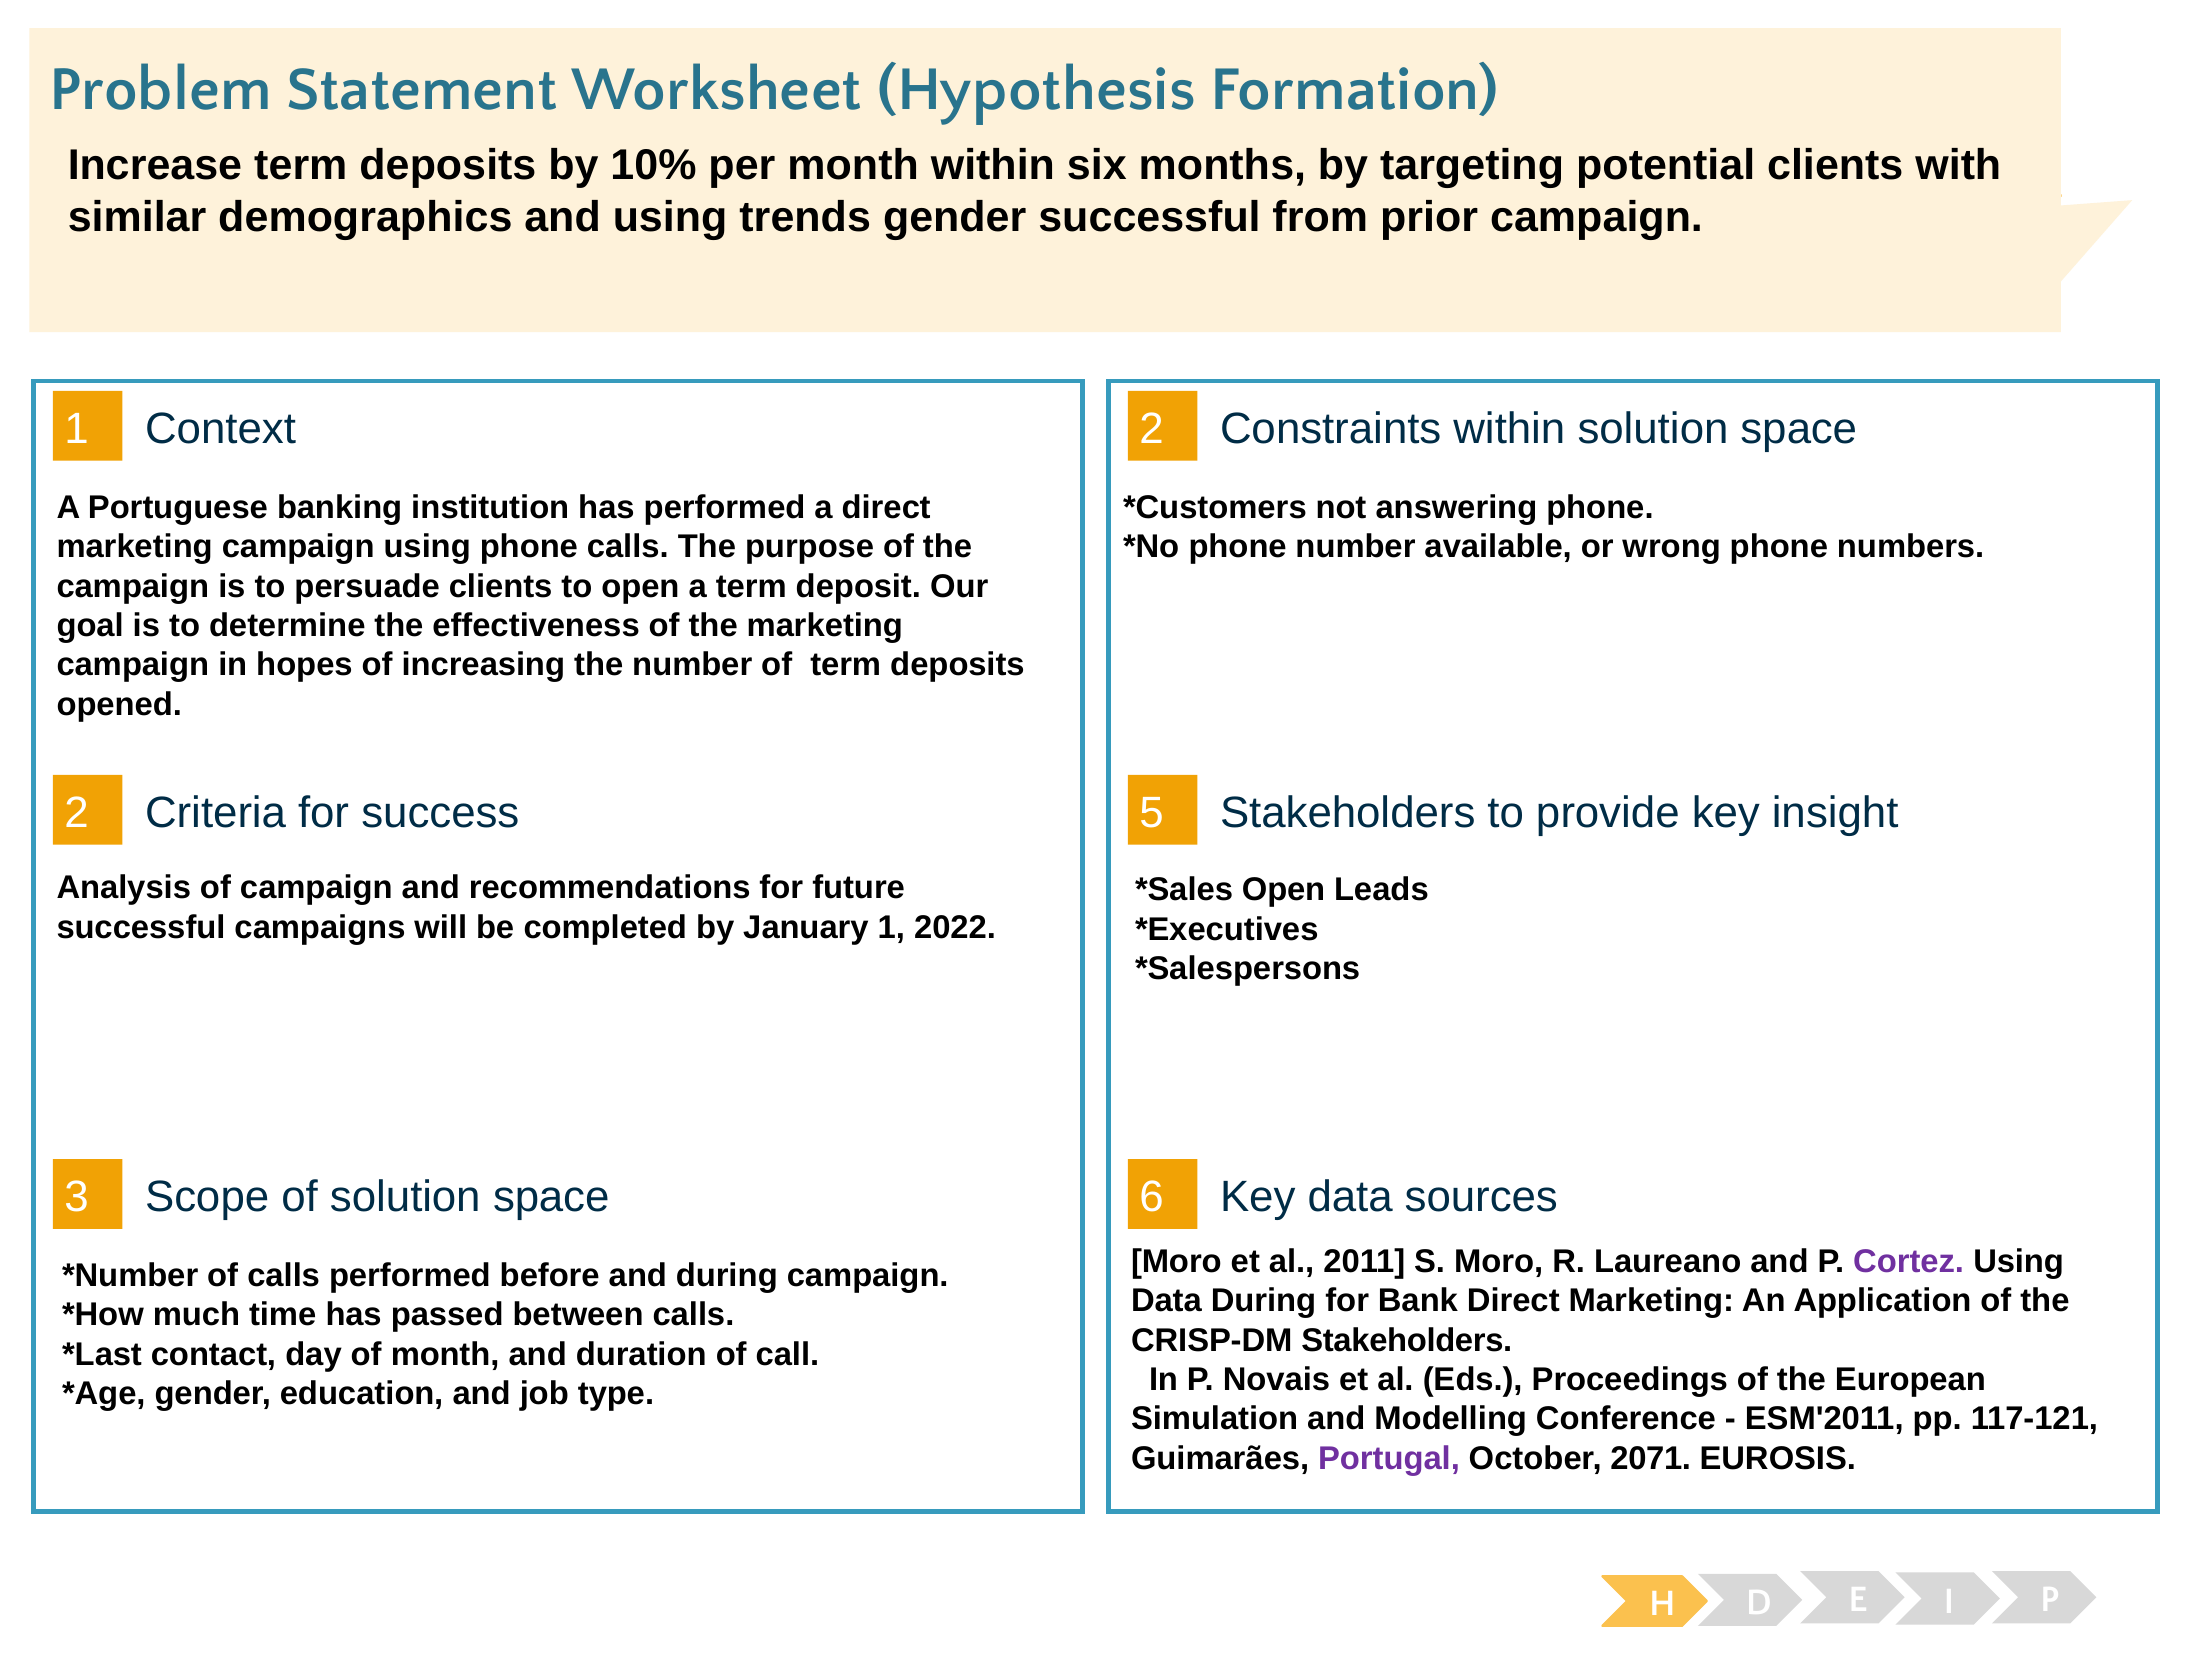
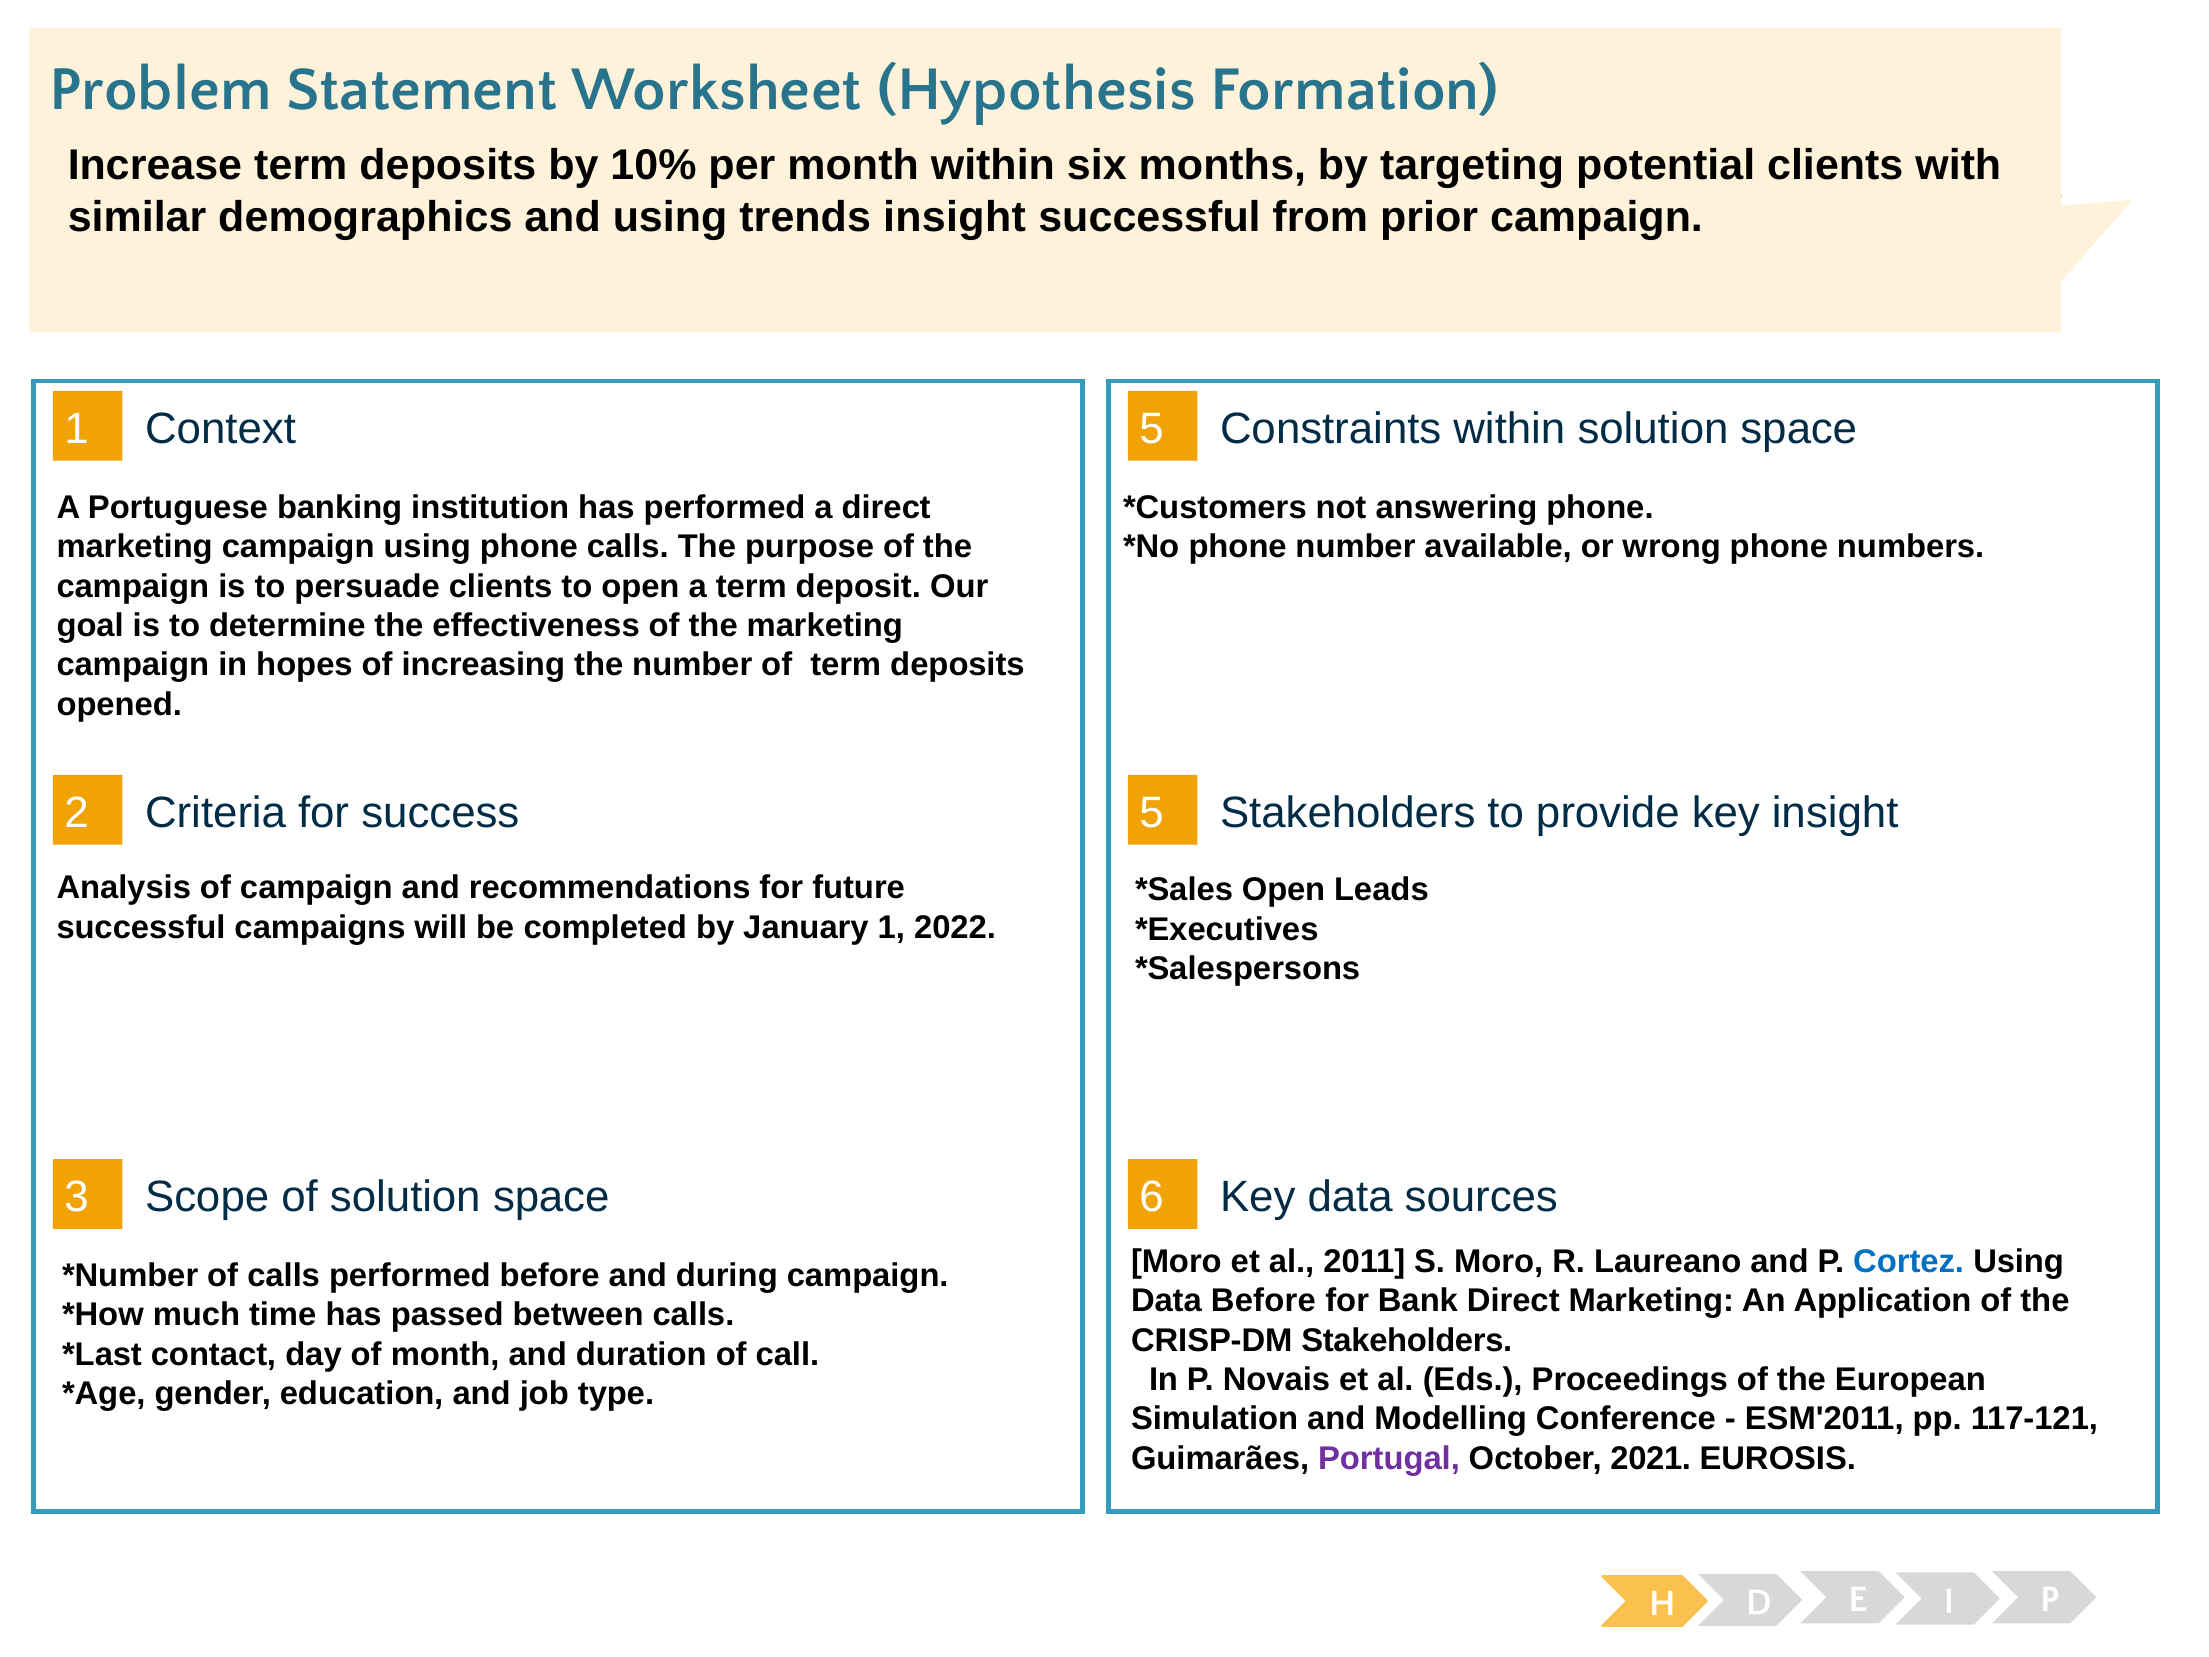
trends gender: gender -> insight (954, 217)
1 2: 2 -> 5 (1151, 429)
Cortez colour: purple -> blue (1909, 1261)
Data During: During -> Before (1263, 1301)
2071: 2071 -> 2021 (1651, 1458)
